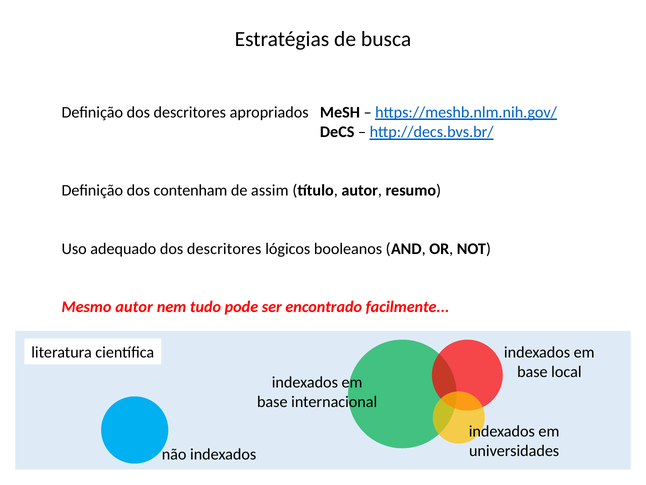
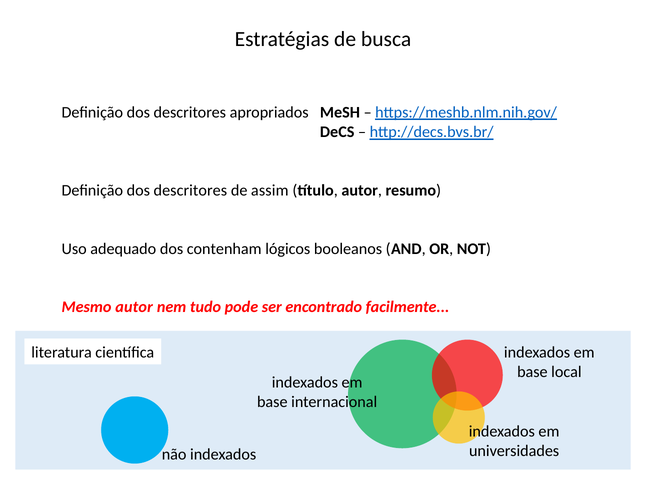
contenham: contenham -> descritores (190, 190)
adequado dos descritores: descritores -> contenham (224, 249)
